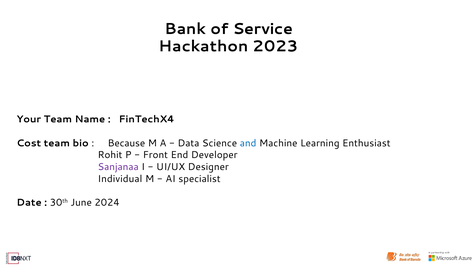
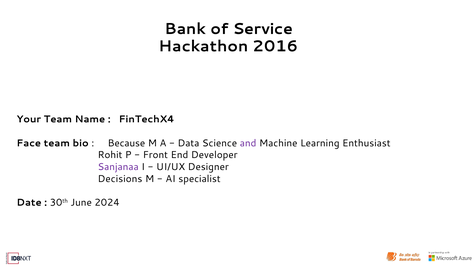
2023: 2023 -> 2016 (275, 46)
Cost: Cost -> Face (29, 143)
and colour: blue -> purple (248, 143)
Individual: Individual -> Decisions (120, 178)
